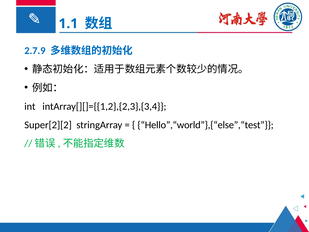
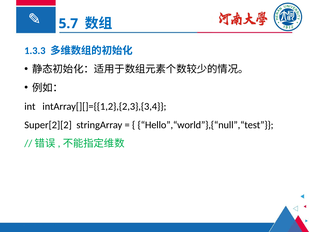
1.1: 1.1 -> 5.7 (68, 24)
2.7.9: 2.7.9 -> 1.3.3 (35, 51)
Hello”,“world”},{“else”,“test: Hello”,“world”},{“else”,“test -> Hello”,“world”},{“null”,“test (206, 125)
